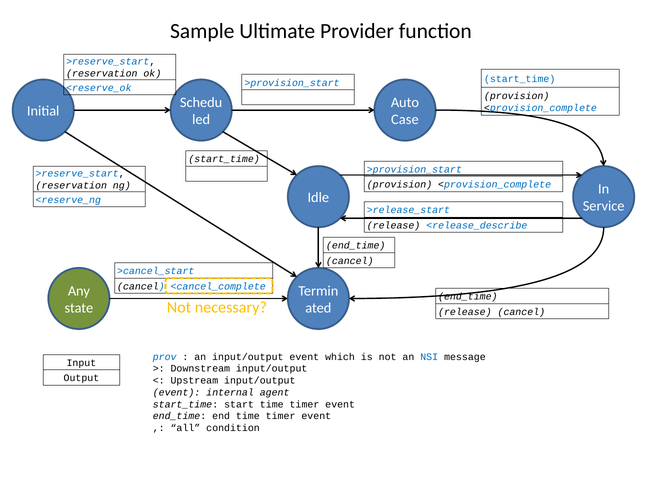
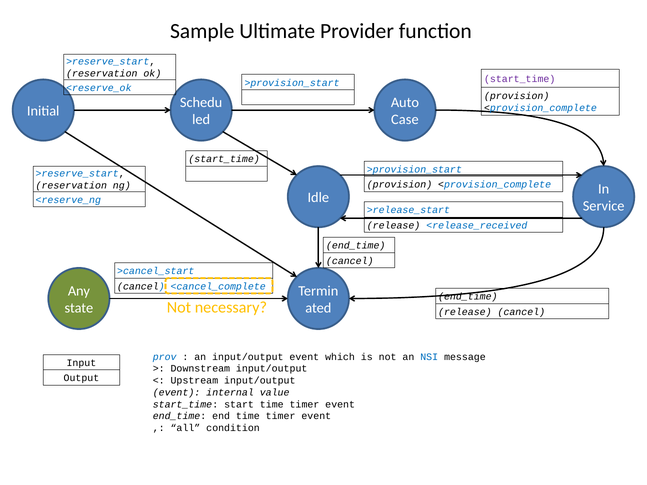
start_time colour: blue -> purple (520, 79)
<release_describe: <release_describe -> <release_received (477, 225)
agent: agent -> value (275, 393)
